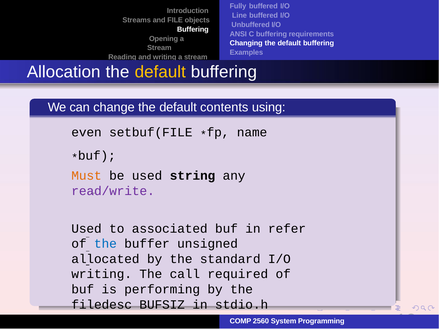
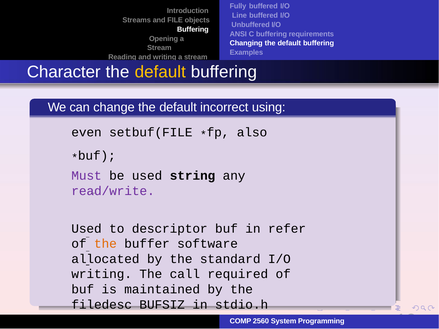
Allocation: Allocation -> Character (64, 72)
contents: contents -> incorrect (224, 107)
name: name -> also (252, 133)
Must colour: orange -> purple (87, 176)
associated: associated -> descriptor (170, 229)
the colour: blue -> orange (105, 244)
unsigned: unsigned -> software (208, 244)
performing: performing -> maintained (162, 290)
